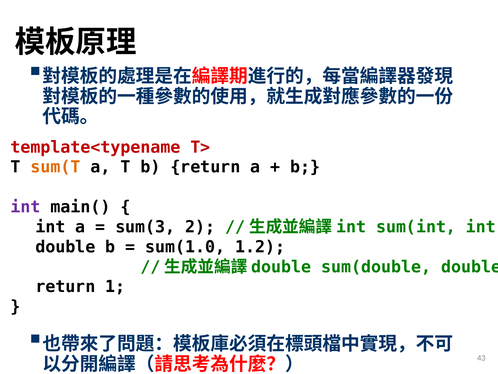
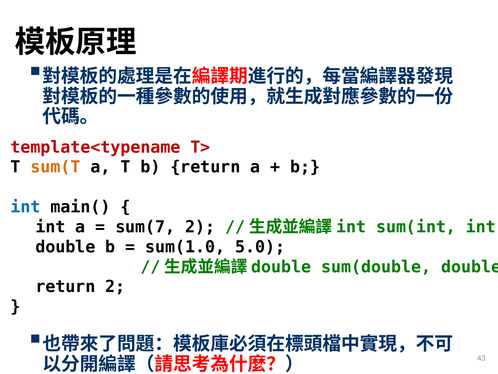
int colour: purple -> blue (25, 207)
sum(3: sum(3 -> sum(7 (145, 227)
1.2: 1.2 -> 5.0 (260, 247)
return 1: 1 -> 2 (115, 286)
